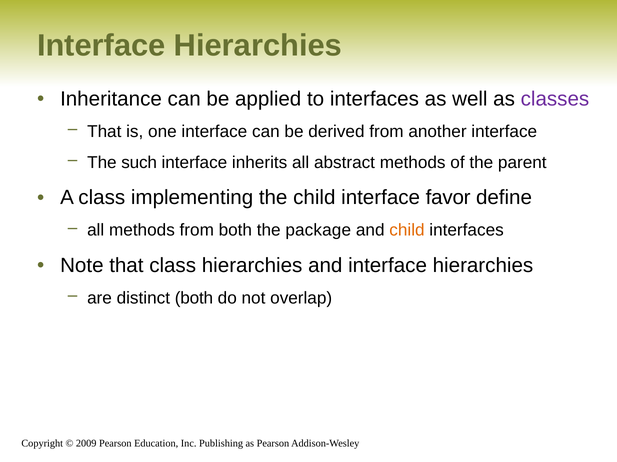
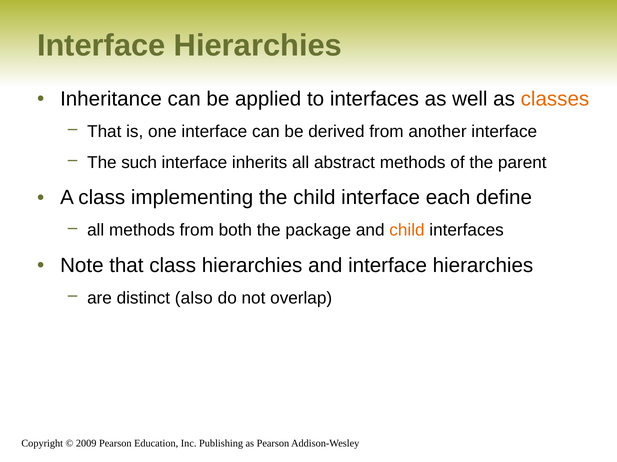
classes colour: purple -> orange (555, 99)
favor: favor -> each (448, 198)
distinct both: both -> also (194, 298)
